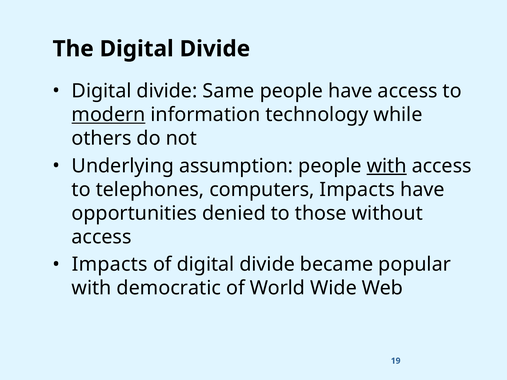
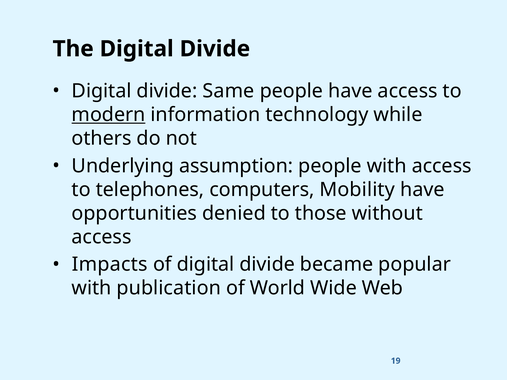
with underline: present -> none (387, 166)
computers Impacts: Impacts -> Mobility (357, 190)
democratic: democratic -> publication (169, 288)
